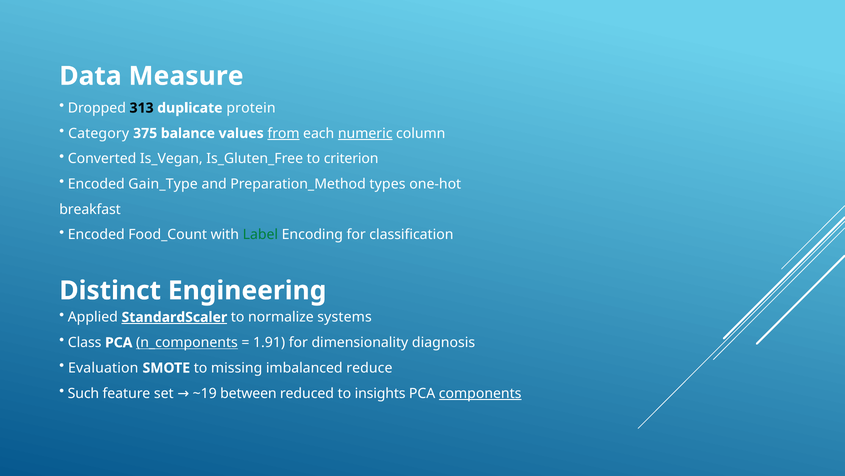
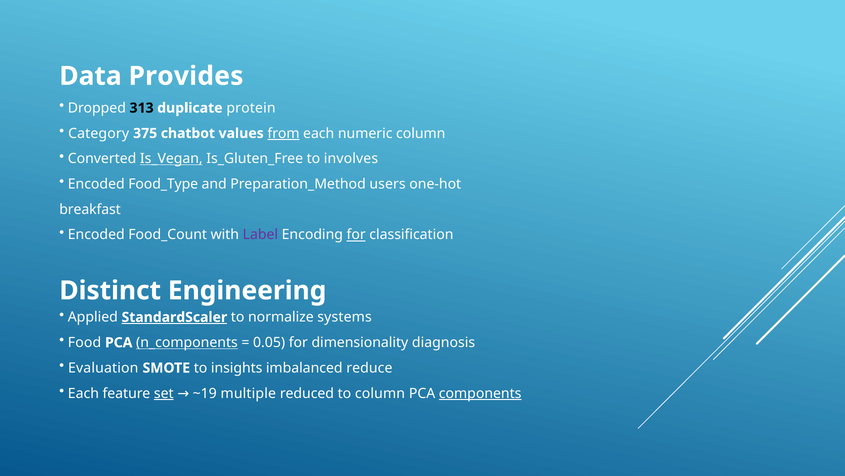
Measure: Measure -> Provides (186, 76)
balance: balance -> chatbot (188, 133)
numeric underline: present -> none (365, 133)
Is_Vegan underline: none -> present (171, 158)
criterion: criterion -> involves (351, 158)
Gain_Type: Gain_Type -> Food_Type (163, 184)
types: types -> users (388, 184)
Label colour: green -> purple (260, 234)
for underline: none -> present (356, 234)
Class: Class -> Food (85, 342)
1.91: 1.91 -> 0.05 (269, 342)
missing: missing -> insights (237, 367)
Such: Such -> Each (83, 393)
set underline: none -> present (164, 393)
between: between -> multiple (248, 393)
to insights: insights -> column (380, 393)
